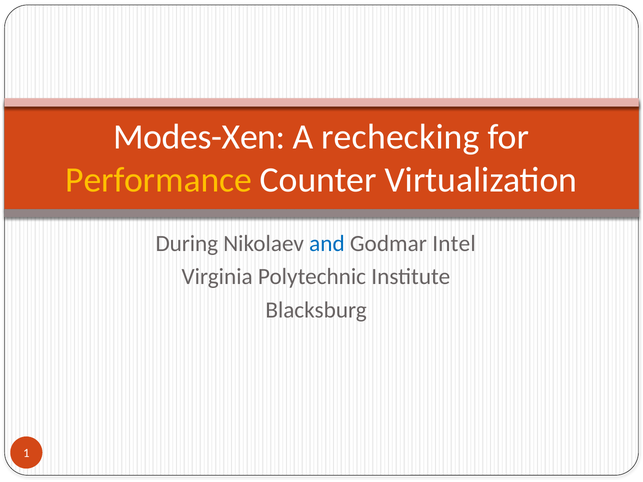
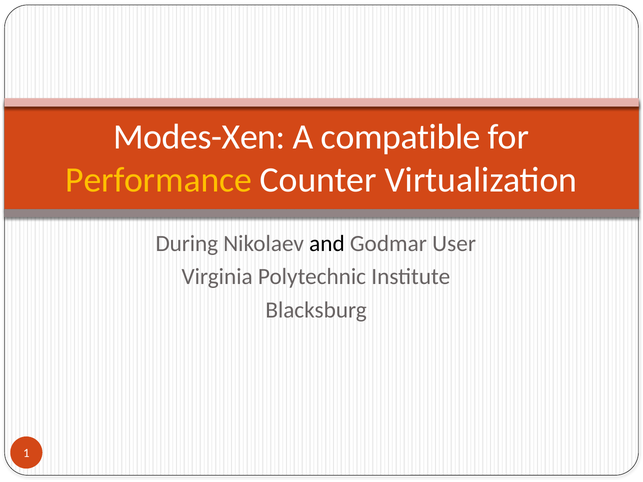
rechecking: rechecking -> compatible (401, 137)
and colour: blue -> black (327, 244)
Intel: Intel -> User (454, 244)
